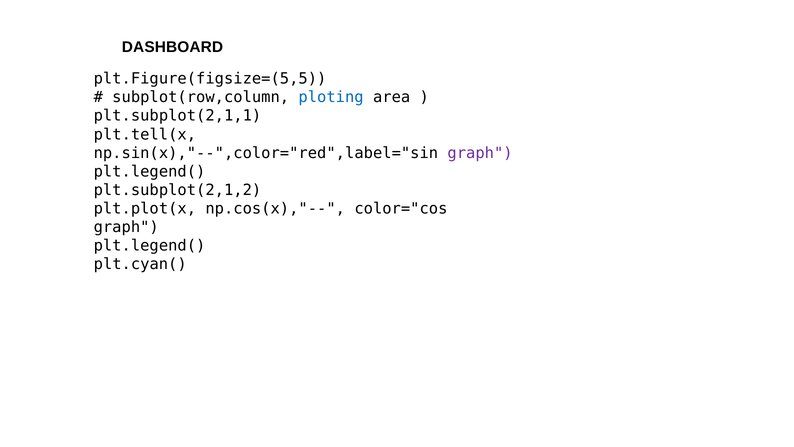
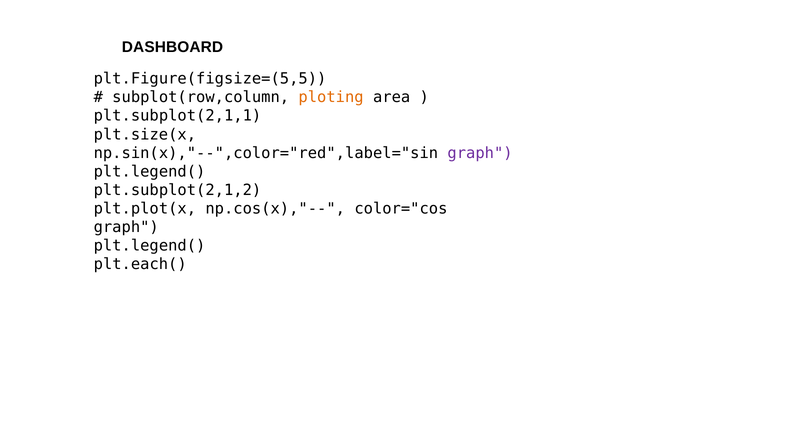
ploting colour: blue -> orange (331, 97)
plt.tell(x: plt.tell(x -> plt.size(x (145, 134)
plt.cyan(: plt.cyan( -> plt.each( (140, 264)
